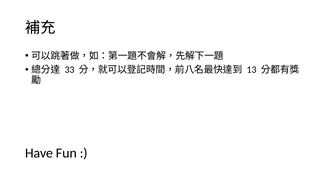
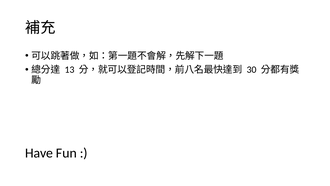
33: 33 -> 13 (70, 70)
13: 13 -> 30 (252, 70)
